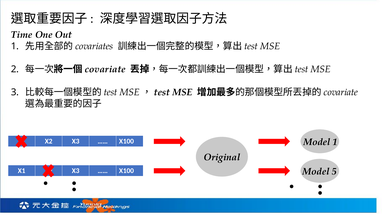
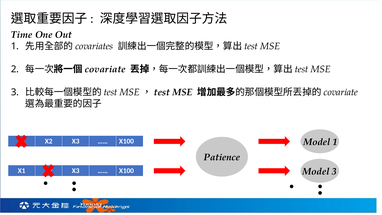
Original: Original -> Patience (222, 157)
Model 5: 5 -> 3 (334, 171)
